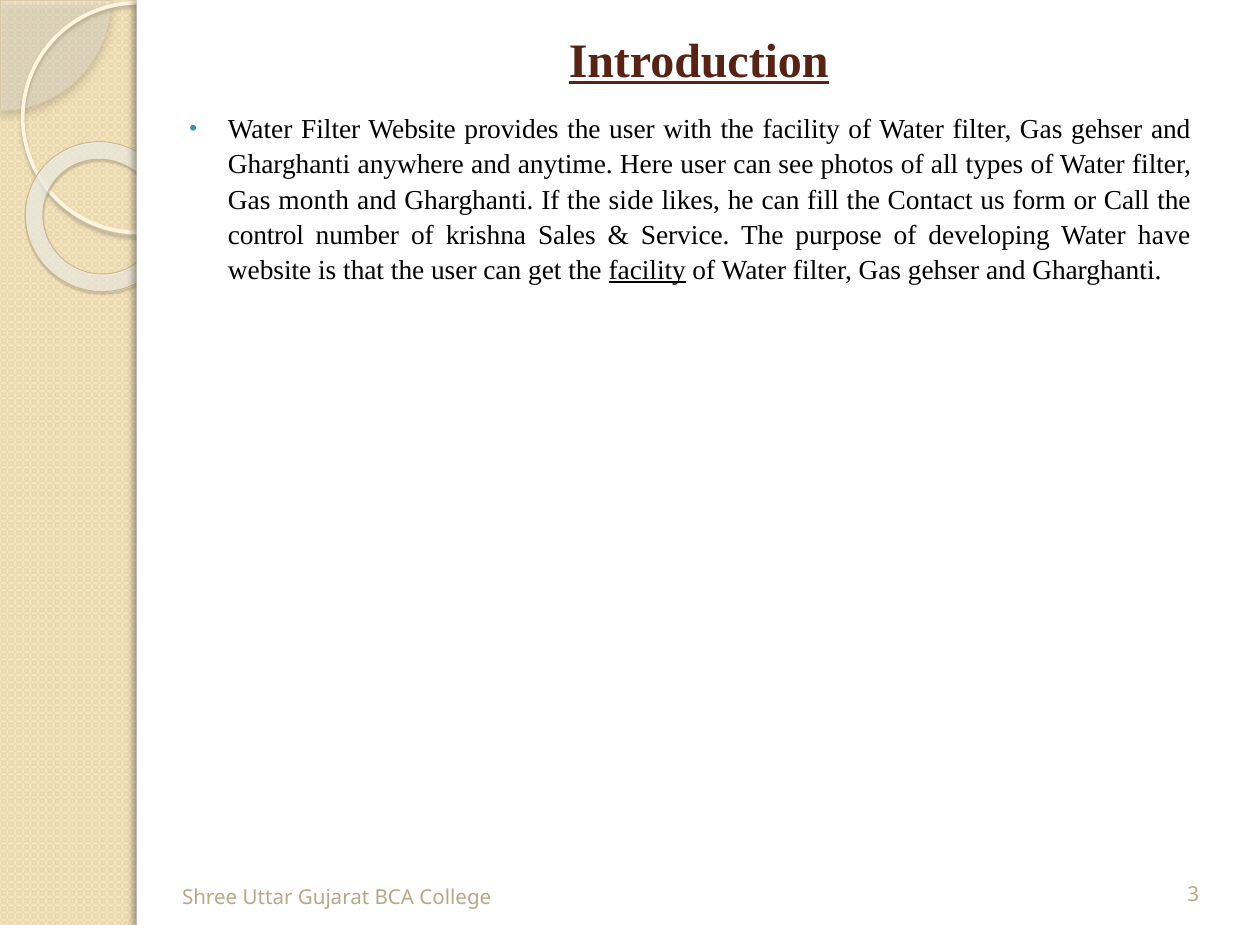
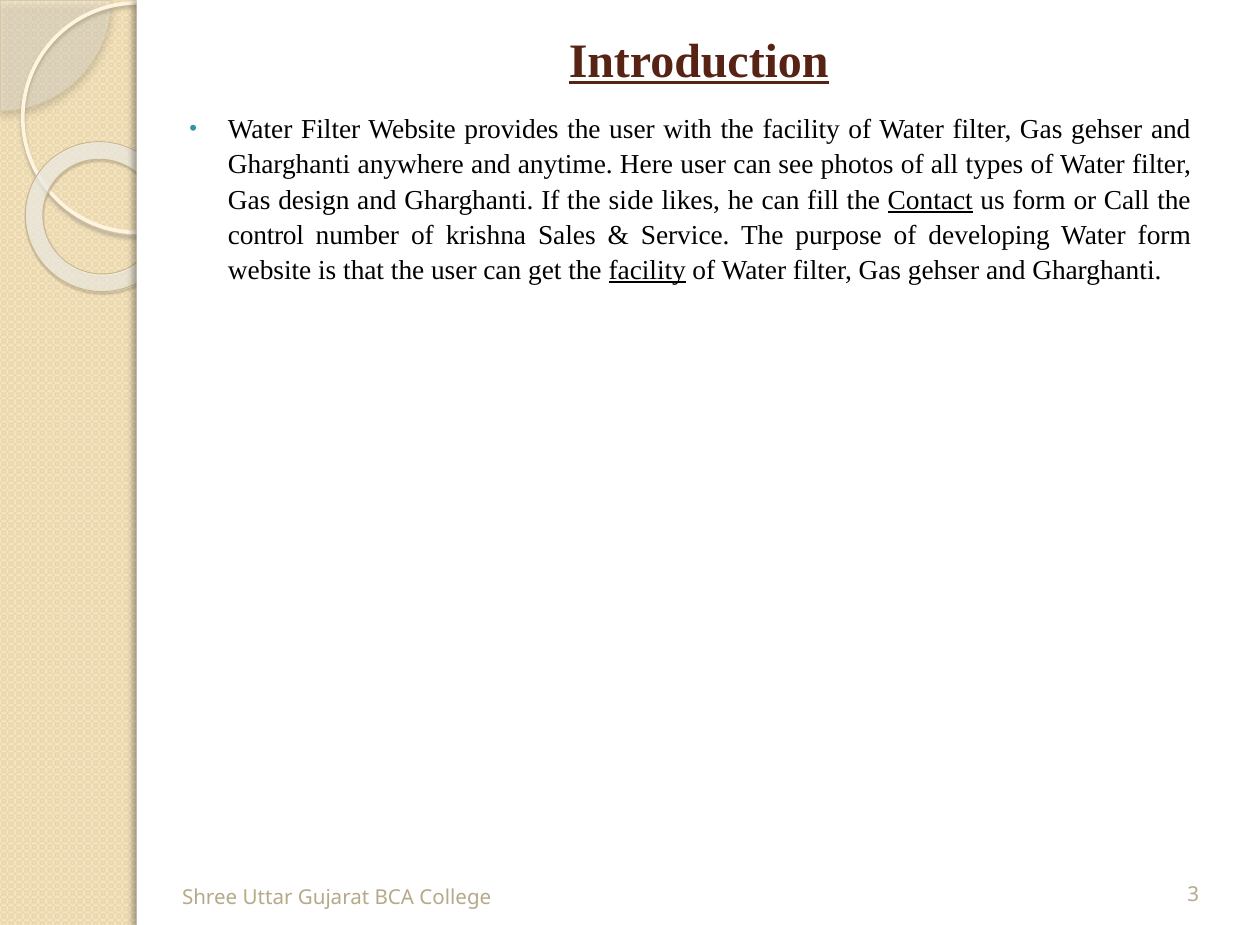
month: month -> design (314, 200)
Contact underline: none -> present (930, 200)
Water have: have -> form (1164, 235)
